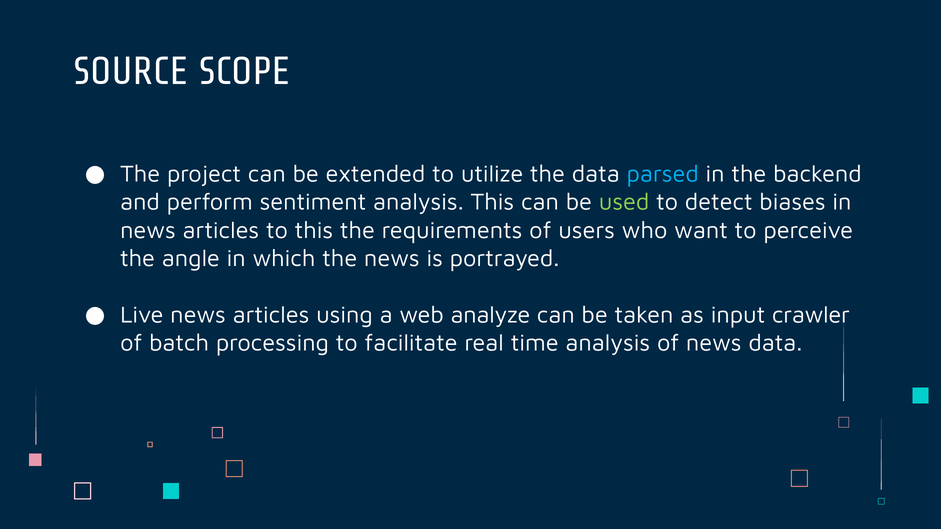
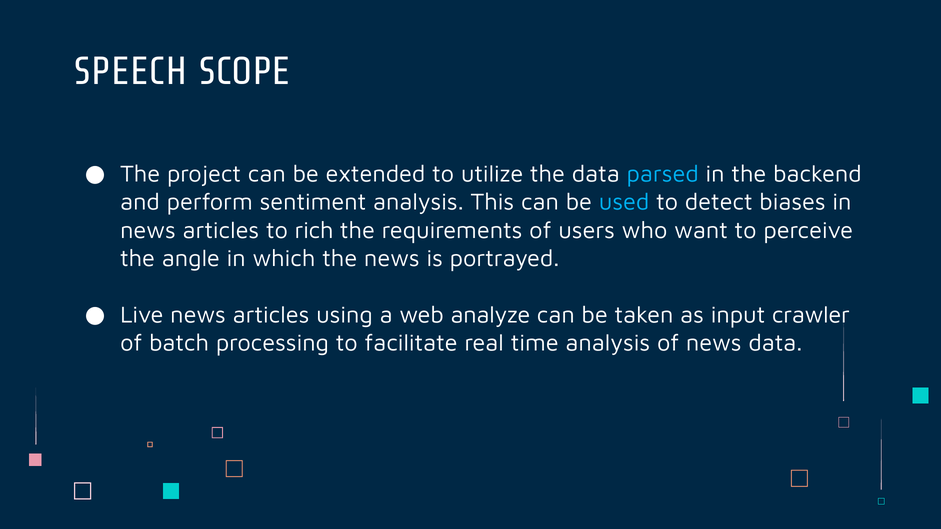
SOURCE: SOURCE -> SPEECH (131, 72)
used colour: light green -> light blue (624, 202)
to this: this -> rich (314, 231)
